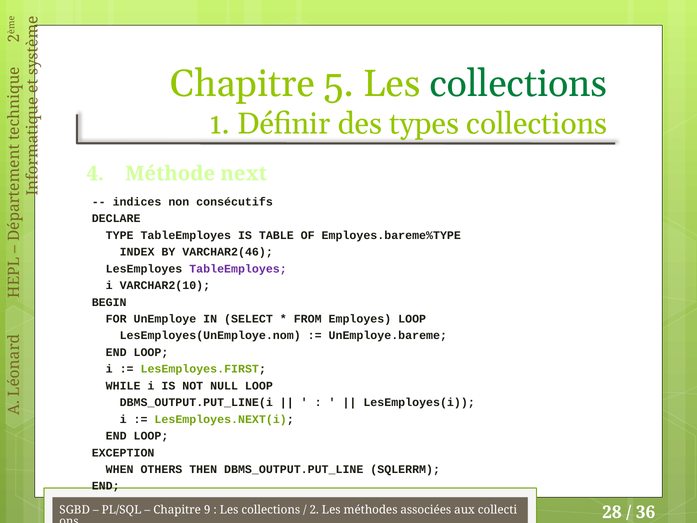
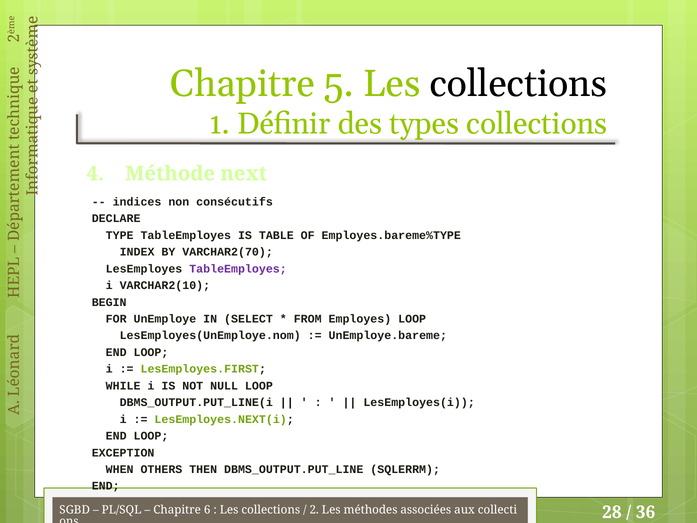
collections colour: green -> black (518, 84)
VARCHAR2(46: VARCHAR2(46 -> VARCHAR2(70 (228, 252)
9: 9 -> 6 (207, 510)
